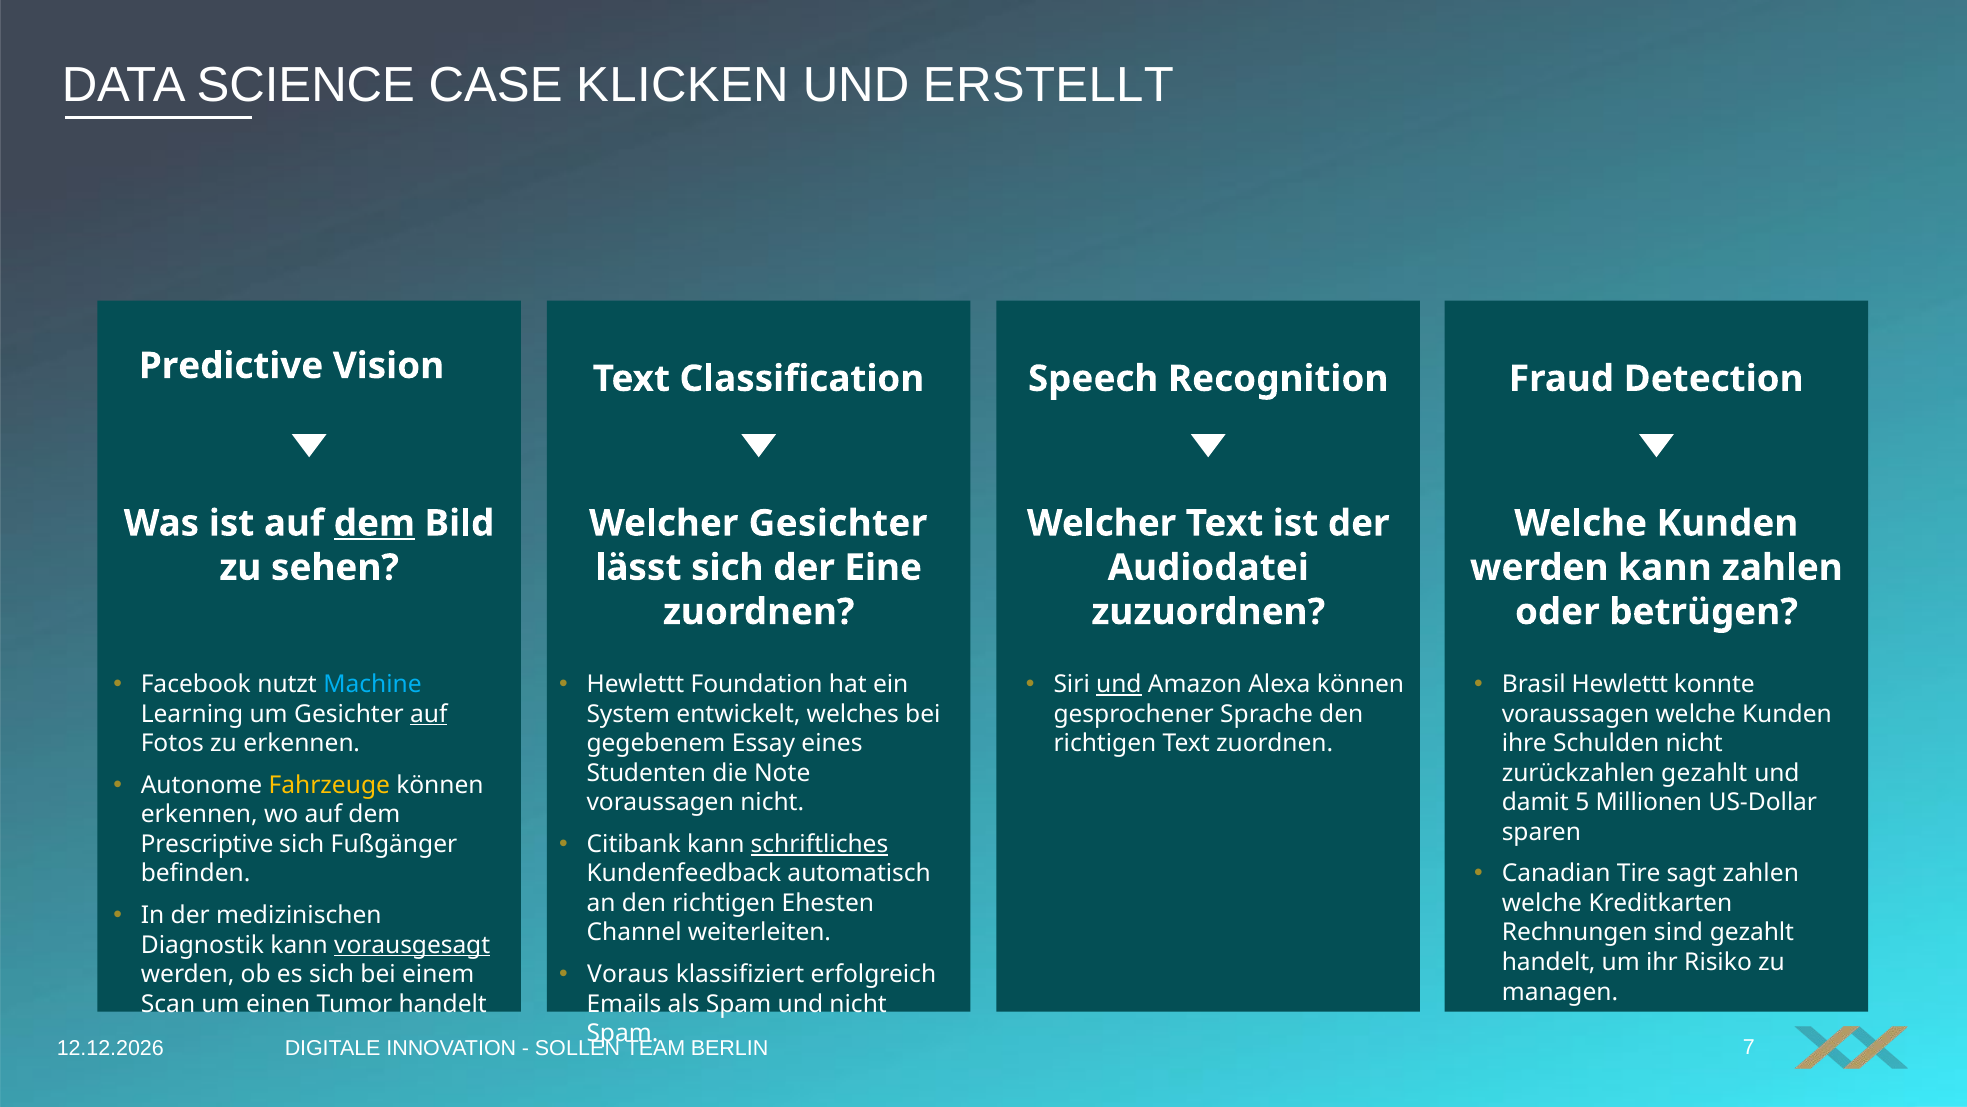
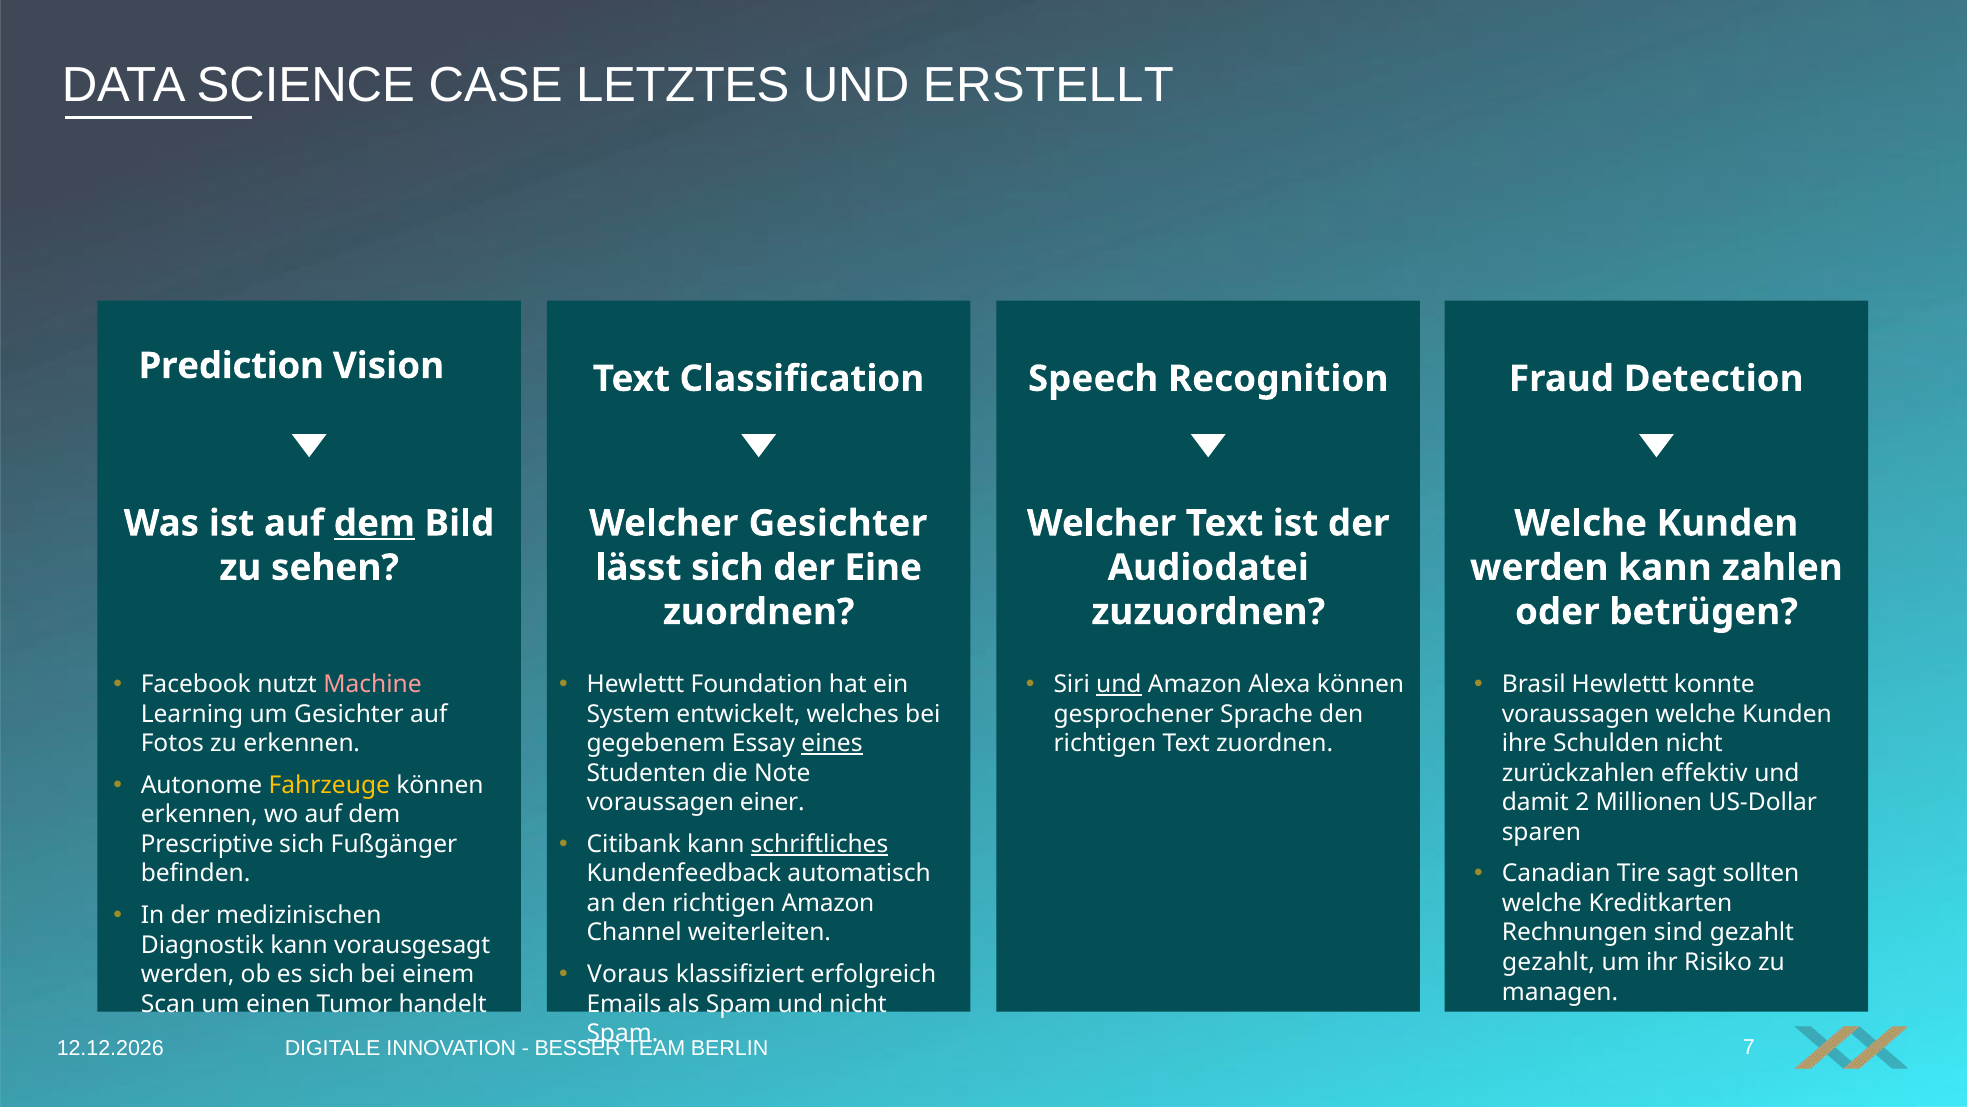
KLICKEN: KLICKEN -> LETZTES (683, 86)
Predictive: Predictive -> Prediction (231, 366)
Machine colour: light blue -> pink (373, 684)
auf underline: present -> none (429, 714)
eines underline: none -> present (832, 743)
zurückzahlen gezahlt: gezahlt -> effektiv (1704, 773)
voraussagen nicht: nicht -> einer (772, 802)
5: 5 -> 2 (1582, 802)
sagt zahlen: zahlen -> sollten (1761, 873)
richtigen Ehesten: Ehesten -> Amazon (828, 903)
vorausgesagt underline: present -> none (412, 945)
handelt: handelt -> gezahlt (1549, 962)
SOLLEN: SOLLEN -> BESSER (578, 1048)
